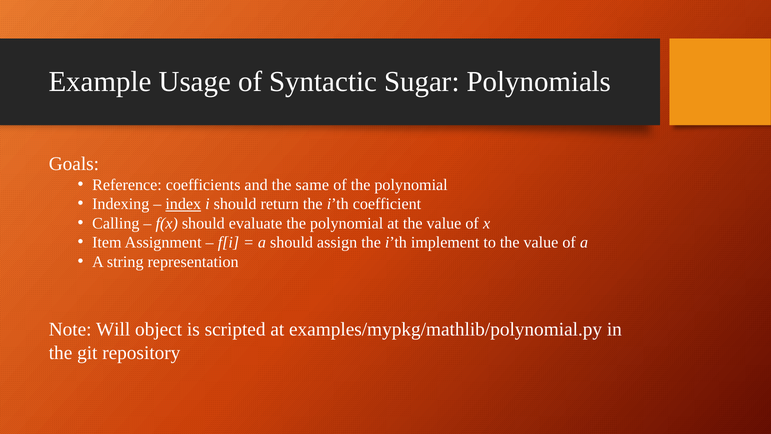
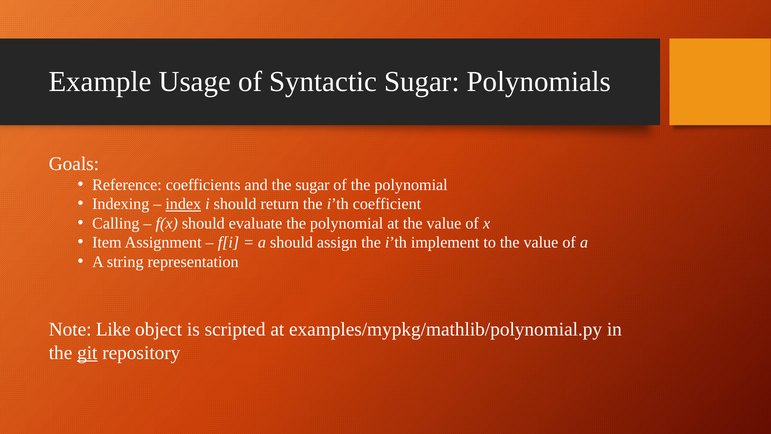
the same: same -> sugar (312, 185)
Will: Will -> Like (113, 329)
git underline: none -> present (87, 353)
